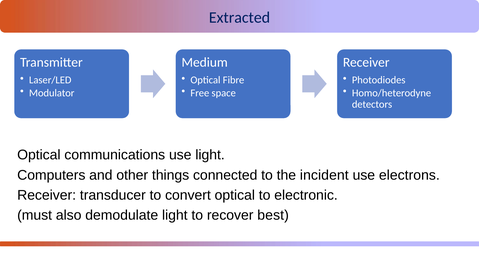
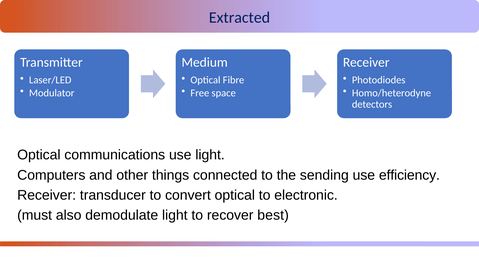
incident: incident -> sending (324, 175)
electrons: electrons -> efficiency (409, 175)
